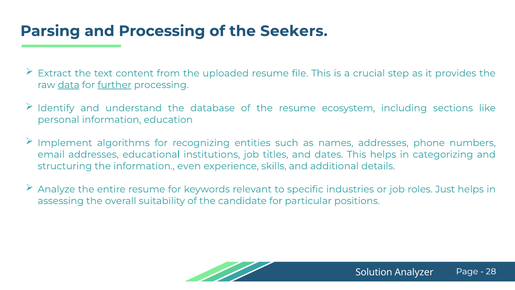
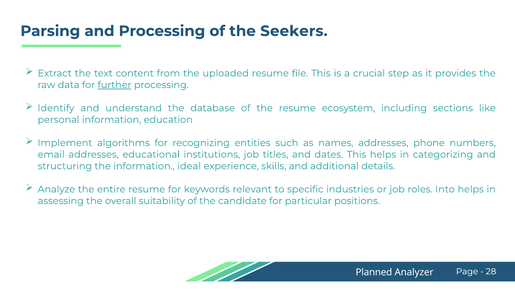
data underline: present -> none (69, 85)
even: even -> ideal (189, 166)
Just: Just -> Into (445, 189)
Solution: Solution -> Planned (374, 272)
